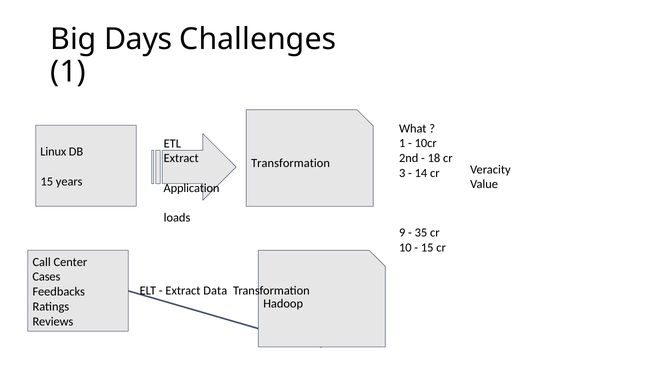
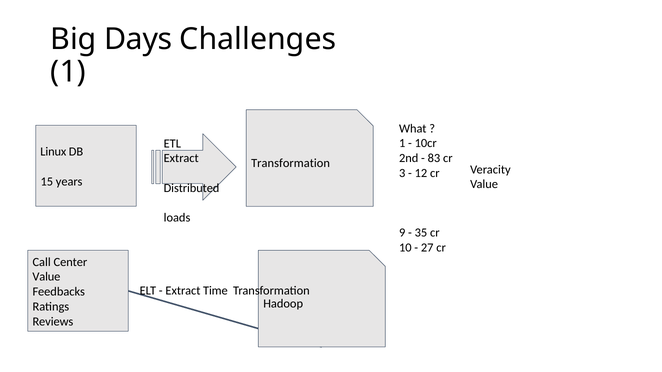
18: 18 -> 83 (434, 158)
14: 14 -> 12 (421, 173)
Application: Application -> Distributed (192, 188)
15: 15 -> 27 (427, 248)
Cases: Cases -> Value (46, 277)
Extract Data: Data -> Time (215, 291)
